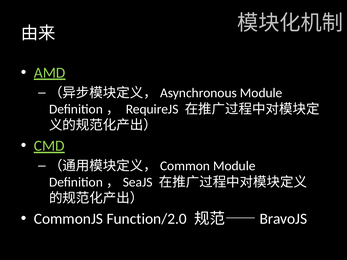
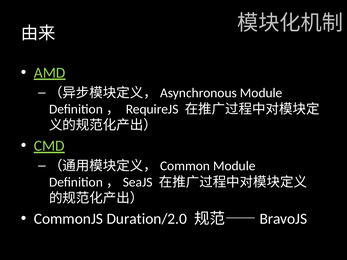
Function/2.0: Function/2.0 -> Duration/2.0 (147, 219)
